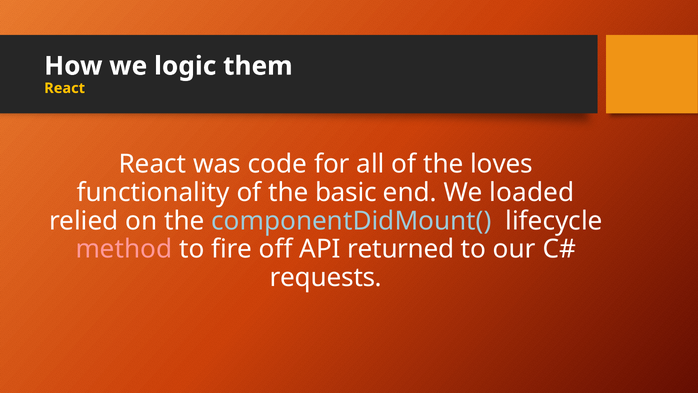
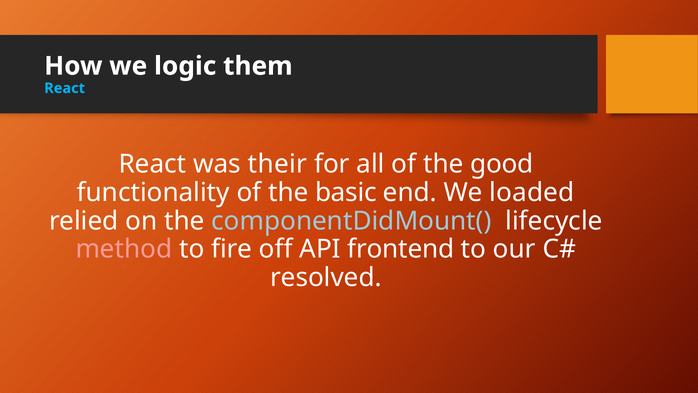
React colour: yellow -> light blue (65, 88)
code: code -> their (277, 164)
loves: loves -> good (502, 164)
returned: returned -> frontend (401, 249)
requests: requests -> resolved (326, 277)
